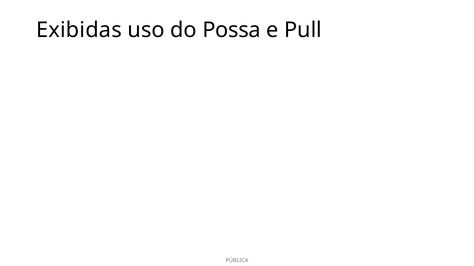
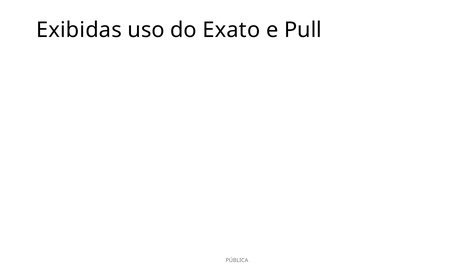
Possa: Possa -> Exato (231, 30)
